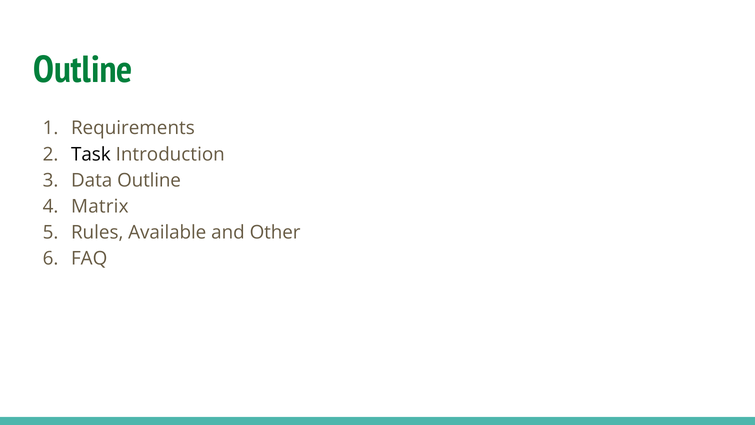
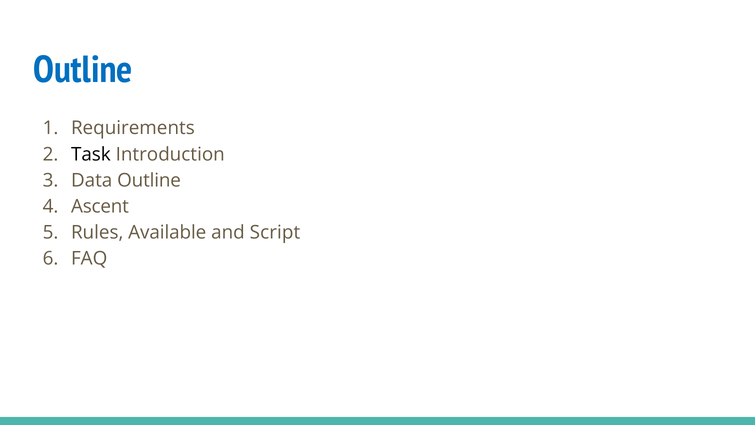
Outline colour: green -> blue (83, 70)
Matrix: Matrix -> Ascent (100, 206)
Other: Other -> Script (275, 232)
